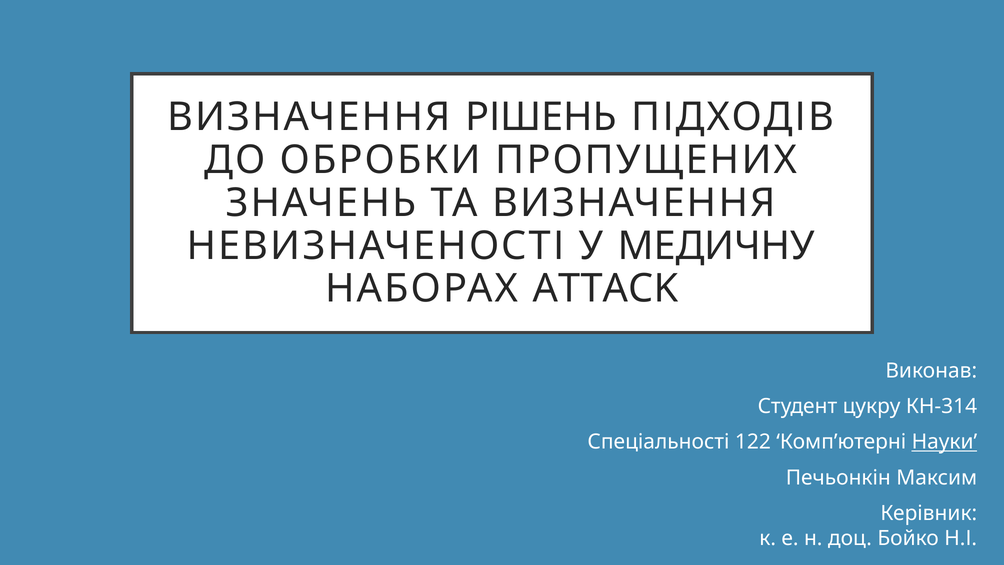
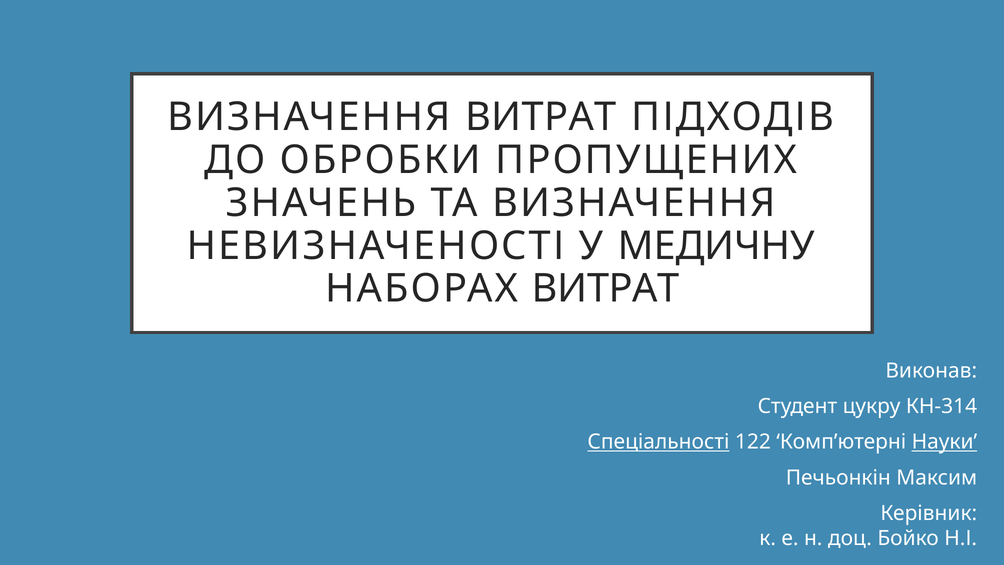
ВИЗНАЧЕННЯ РІШЕНЬ: РІШЕНЬ -> ВИТРАТ (541, 117)
НАБОРАХ ATTACK: ATTACK -> ВИТРАТ (606, 289)
Спеціальності underline: none -> present (658, 442)
